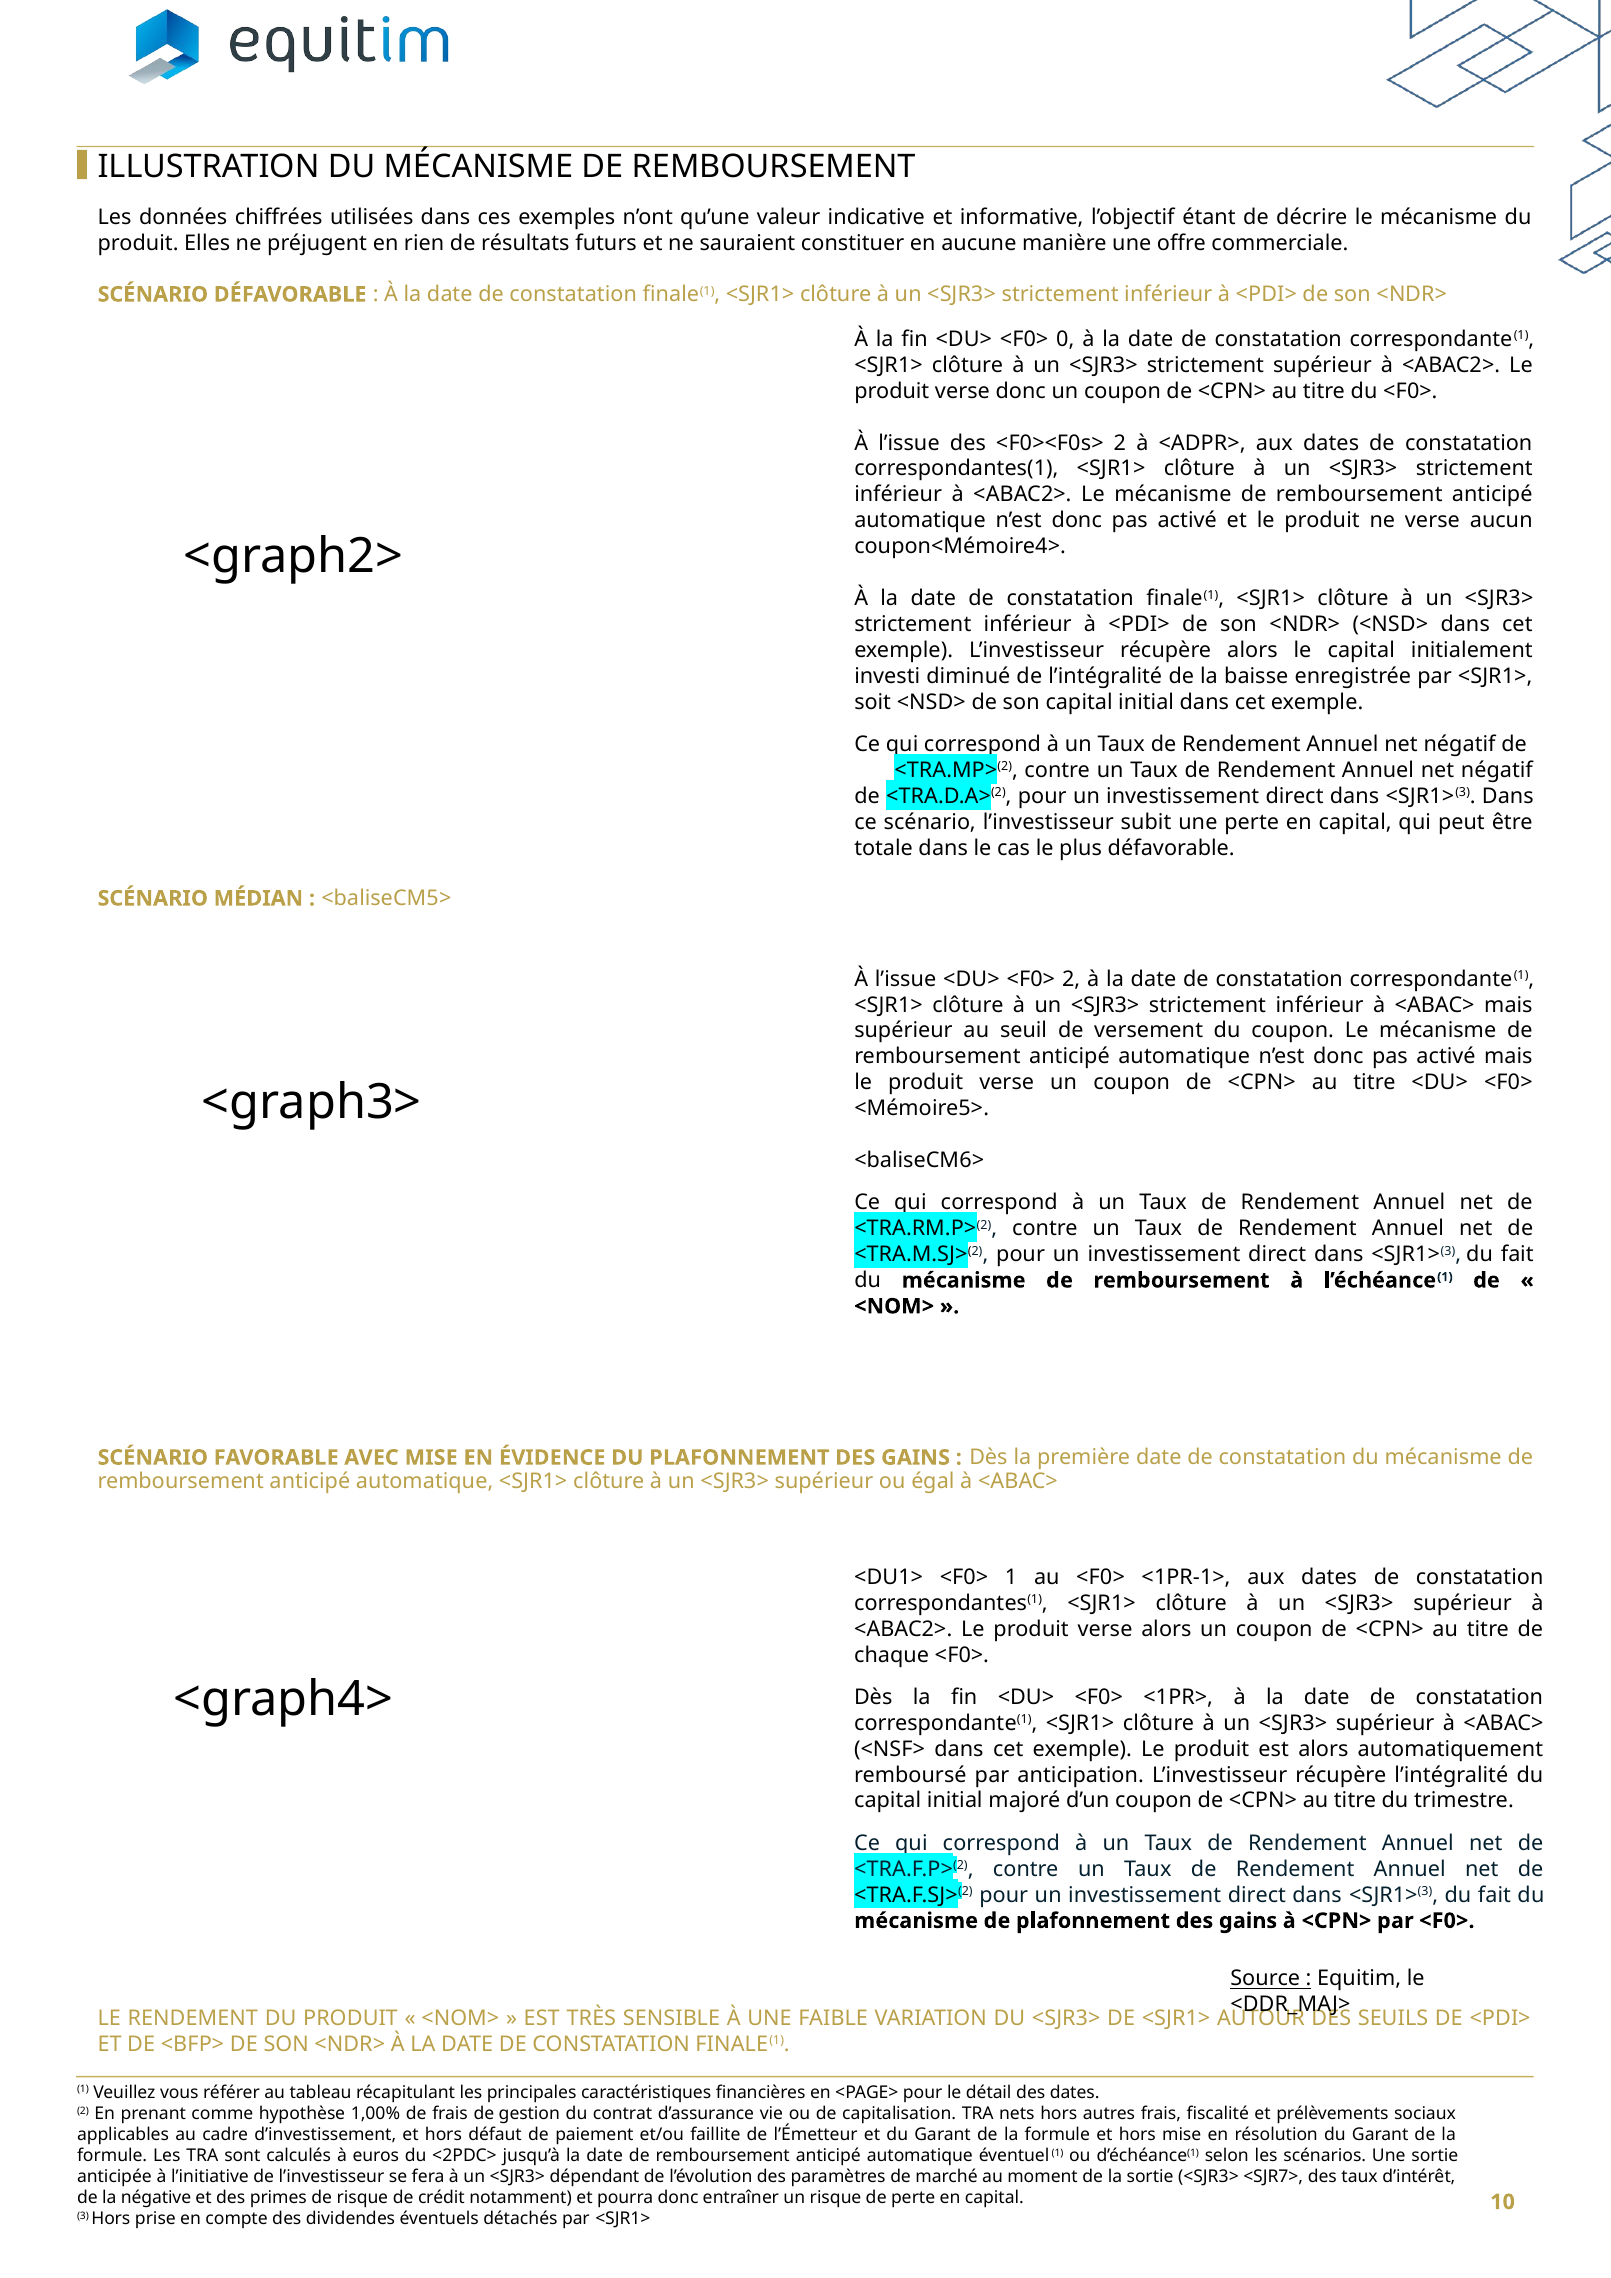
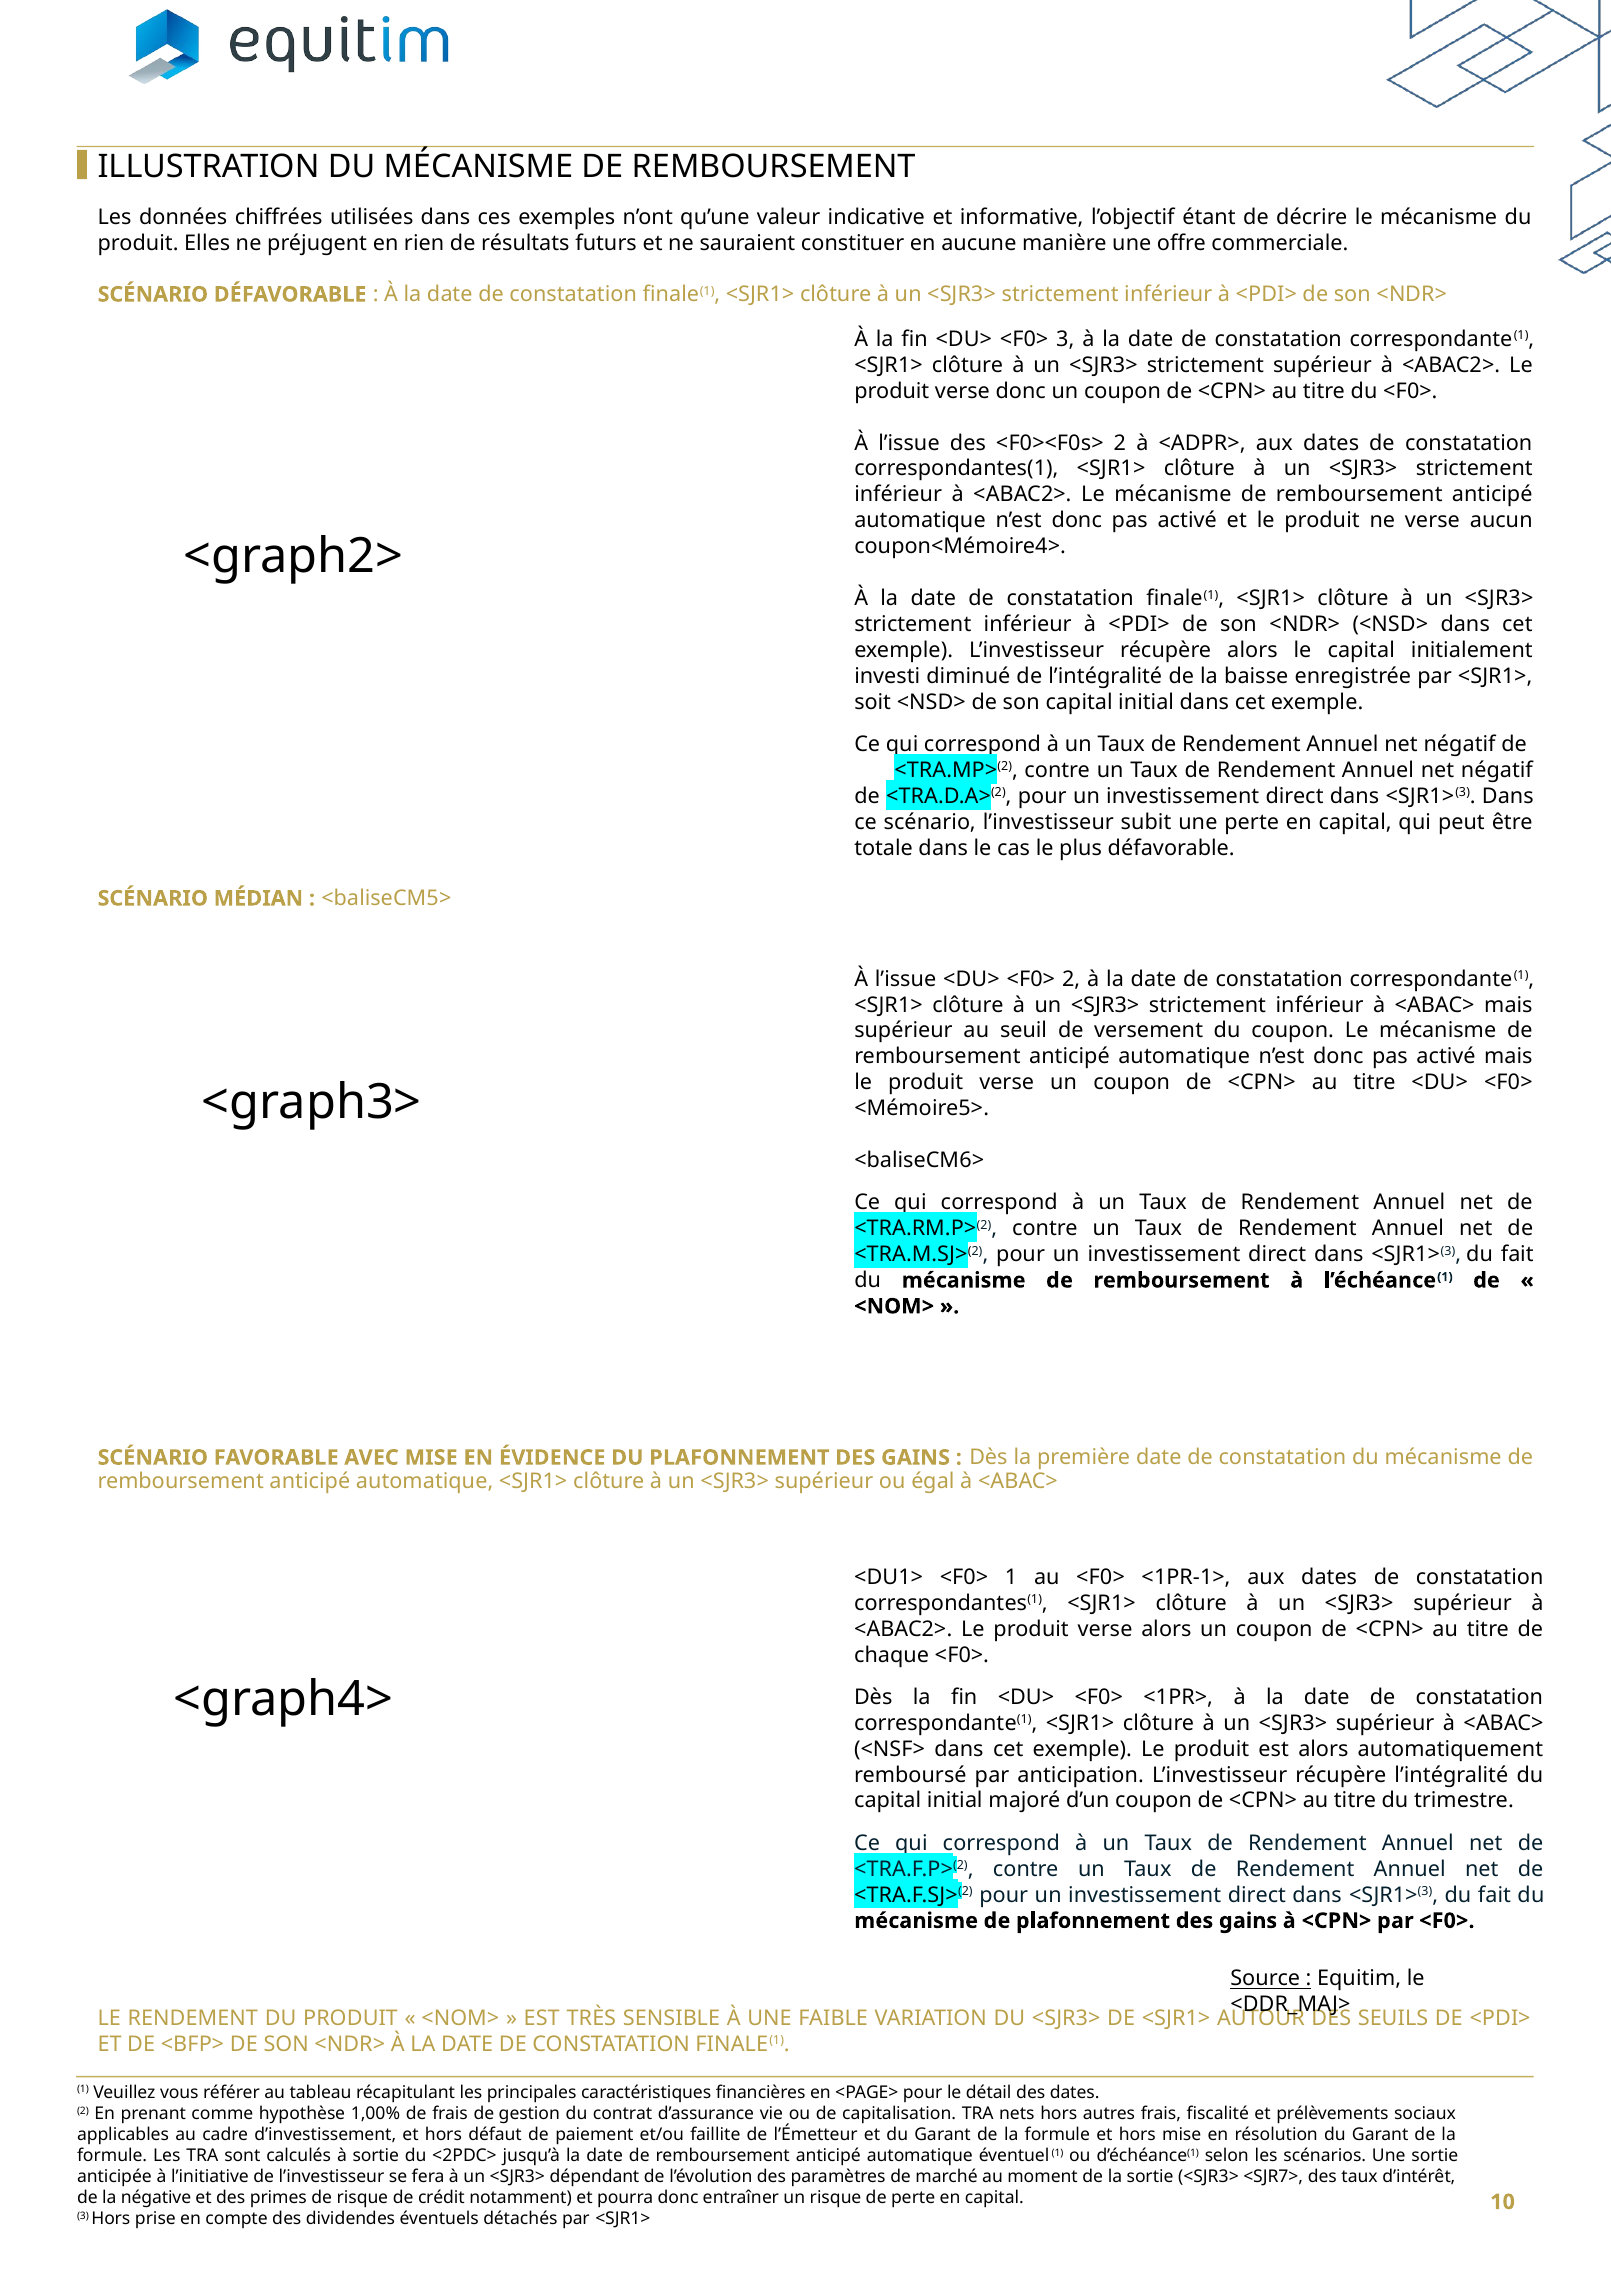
<F0> 0: 0 -> 3 (1065, 339)
à euros: euros -> sortie (376, 2156)
